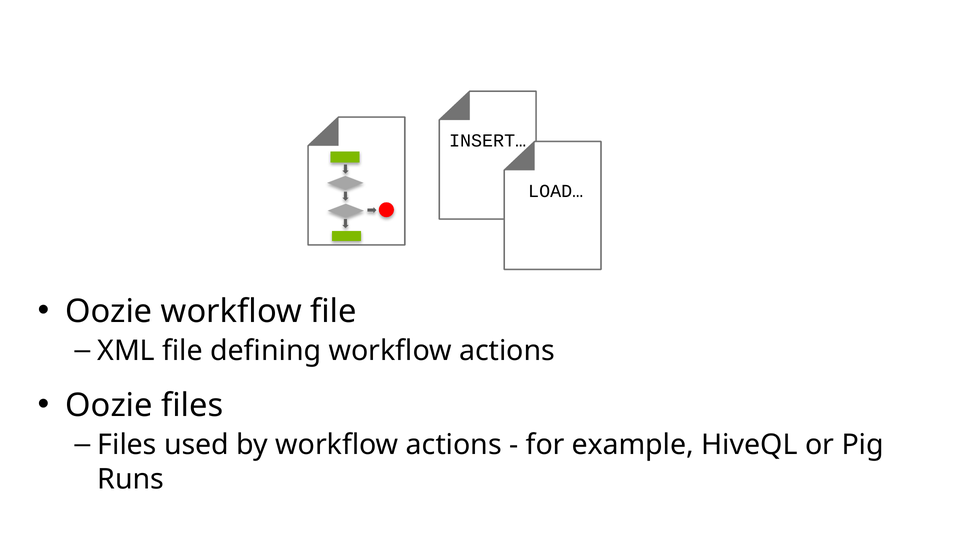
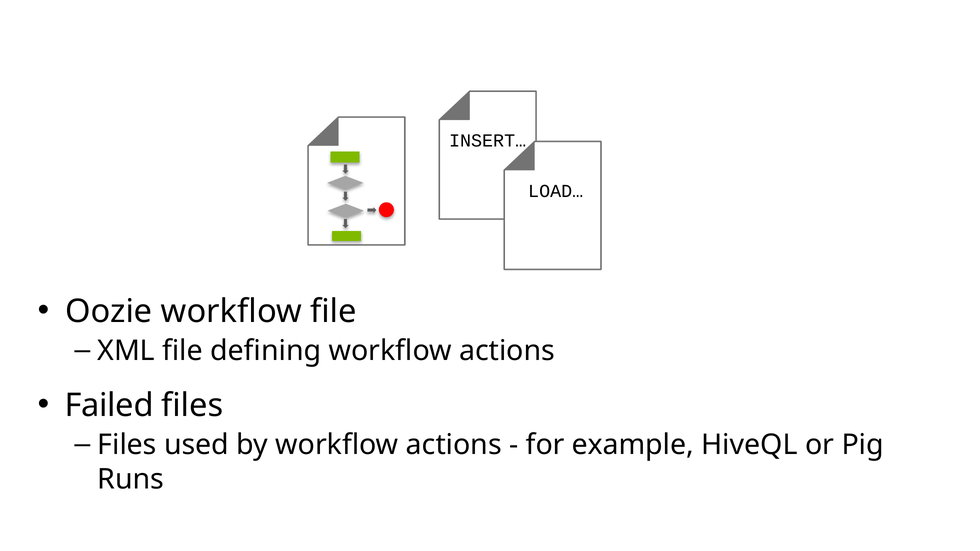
Oozie: Oozie -> Failed (109, 405)
